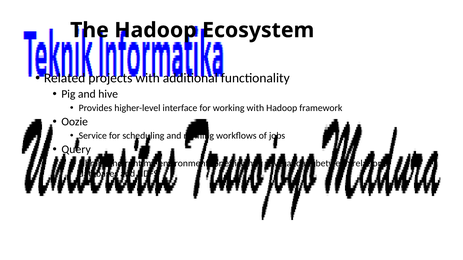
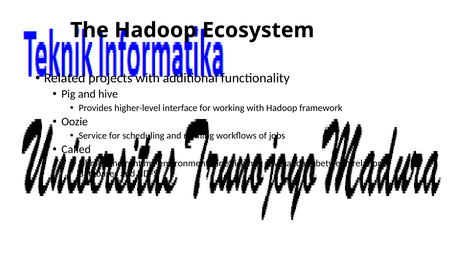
Query: Query -> Called (76, 150)
